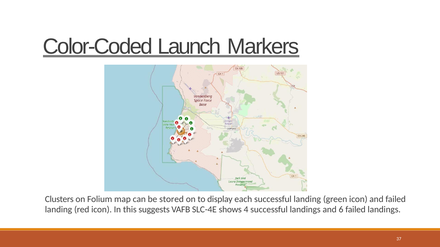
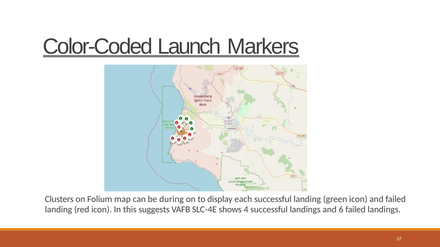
stored: stored -> during (172, 199)
